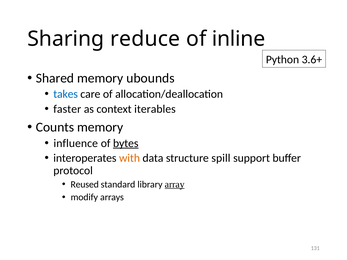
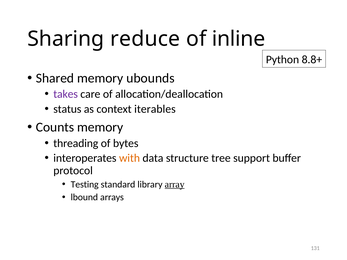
3.6+: 3.6+ -> 8.8+ (312, 60)
takes colour: blue -> purple (66, 94)
faster: faster -> status (67, 109)
influence: influence -> threading (76, 143)
bytes underline: present -> none (126, 143)
spill: spill -> tree (221, 158)
Reused: Reused -> Testing (85, 185)
modify: modify -> lbound (84, 197)
